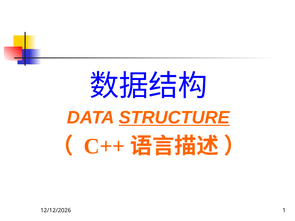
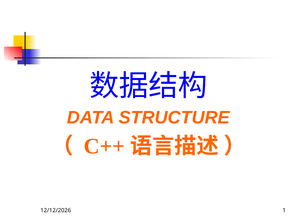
STRUCTURE underline: present -> none (174, 118)
